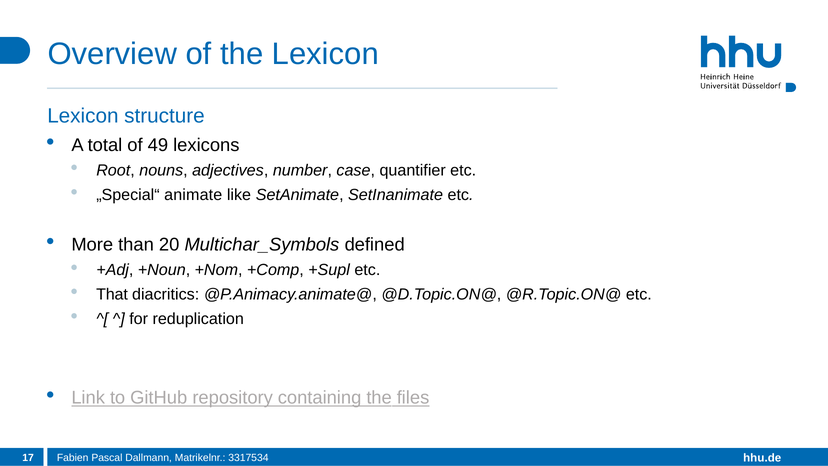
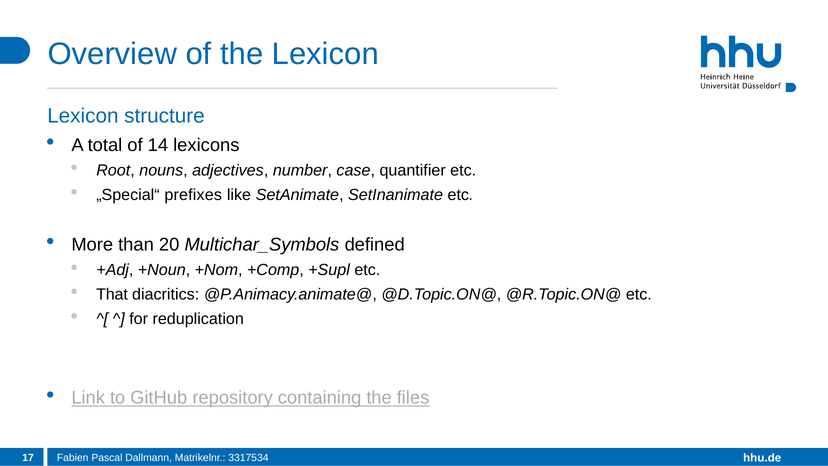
49: 49 -> 14 (158, 145)
animate: animate -> prefixes (193, 195)
